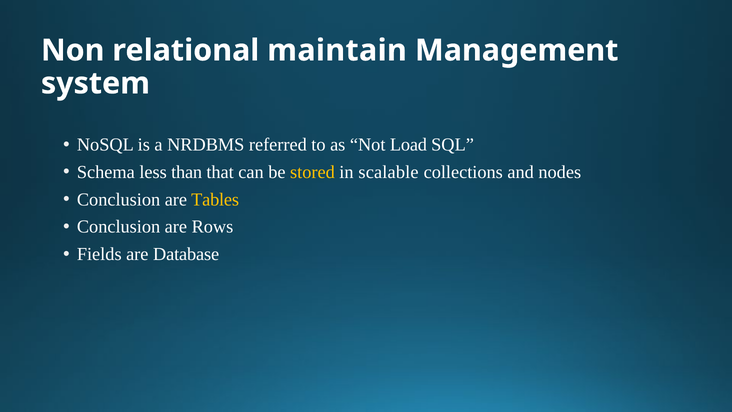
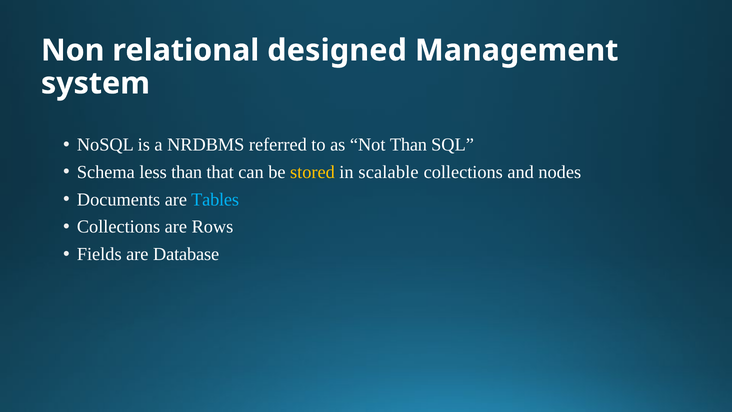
maintain: maintain -> designed (337, 50)
Not Load: Load -> Than (408, 145)
Conclusion: Conclusion -> Documents (119, 199)
Tables colour: yellow -> light blue (215, 199)
Conclusion: Conclusion -> Collections (119, 227)
